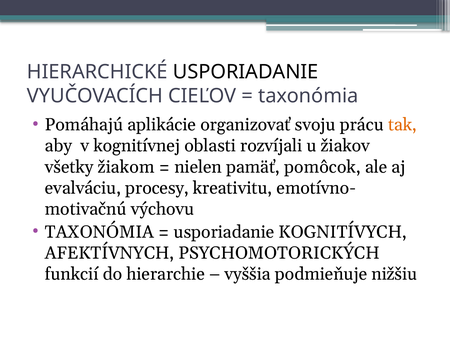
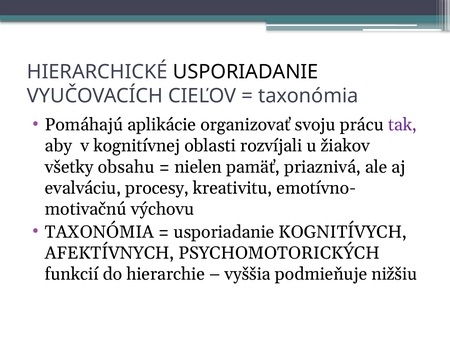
tak colour: orange -> purple (402, 125)
žiakom: žiakom -> obsahu (126, 167)
pomôcok: pomôcok -> priaznivá (322, 167)
